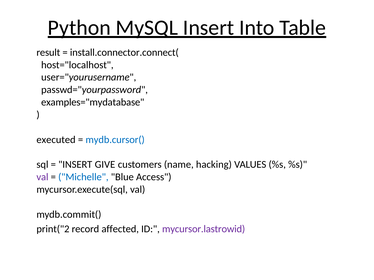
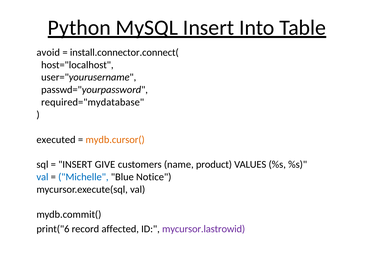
result: result -> avoid (48, 52)
examples="mydatabase: examples="mydatabase -> required="mydatabase (93, 102)
mydb.cursor( colour: blue -> orange (115, 140)
hacking: hacking -> product (214, 165)
val colour: purple -> blue (42, 177)
Access: Access -> Notice (154, 177)
print("2: print("2 -> print("6 (53, 229)
